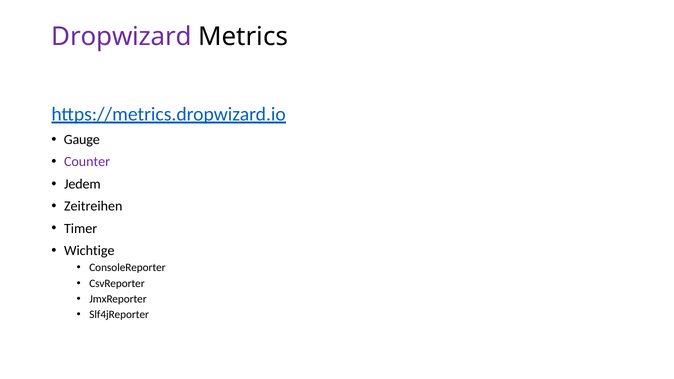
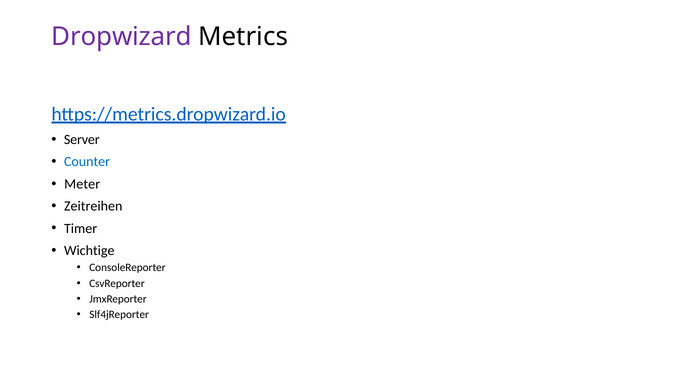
Gauge: Gauge -> Server (82, 140)
Counter colour: purple -> blue (87, 162)
Jedem: Jedem -> Meter (82, 184)
